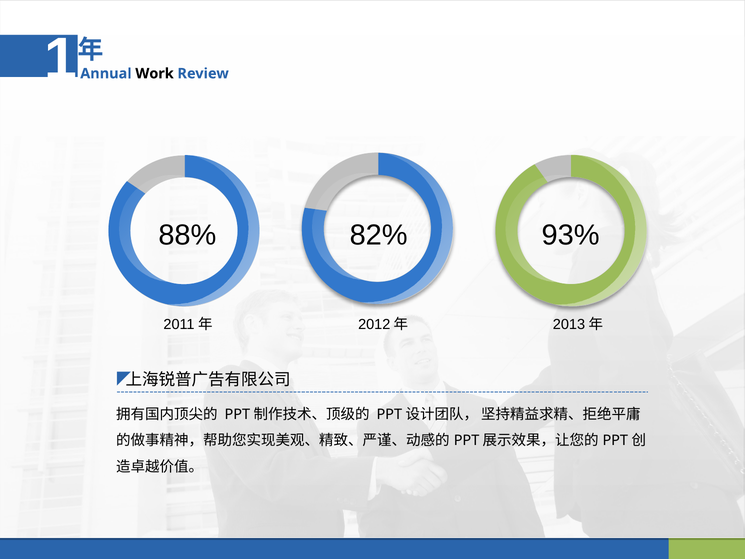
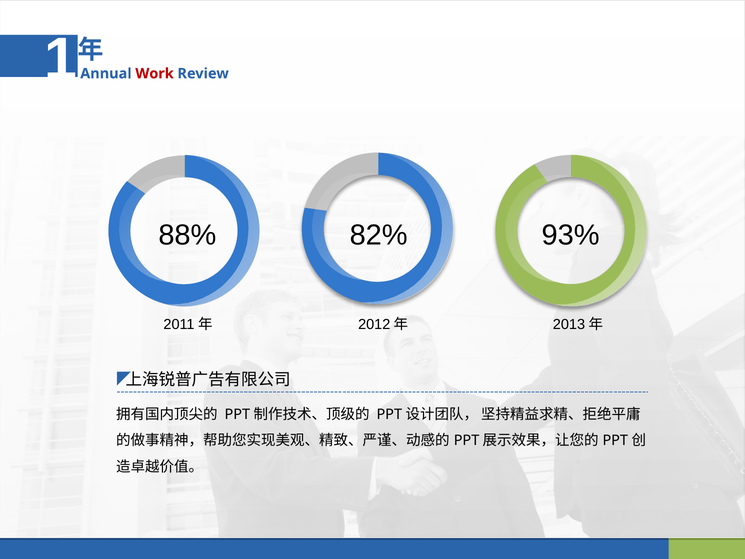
Work colour: black -> red (155, 74)
